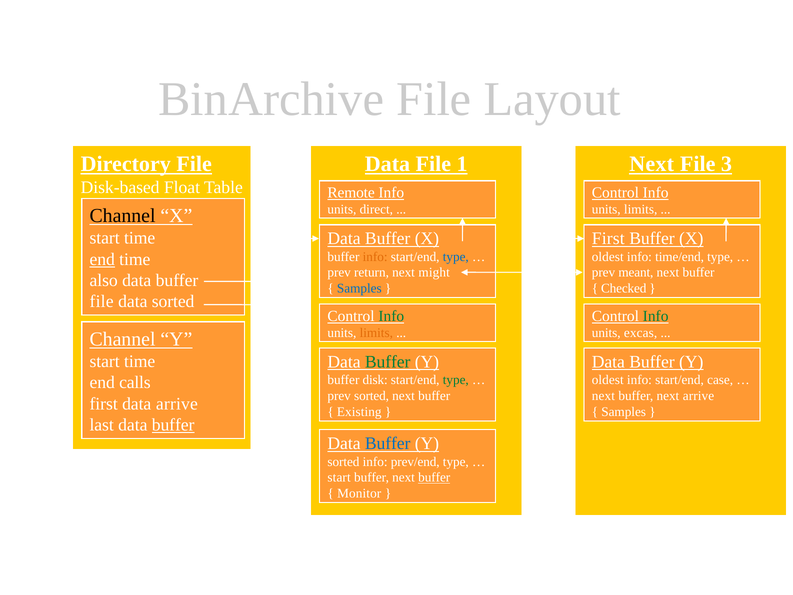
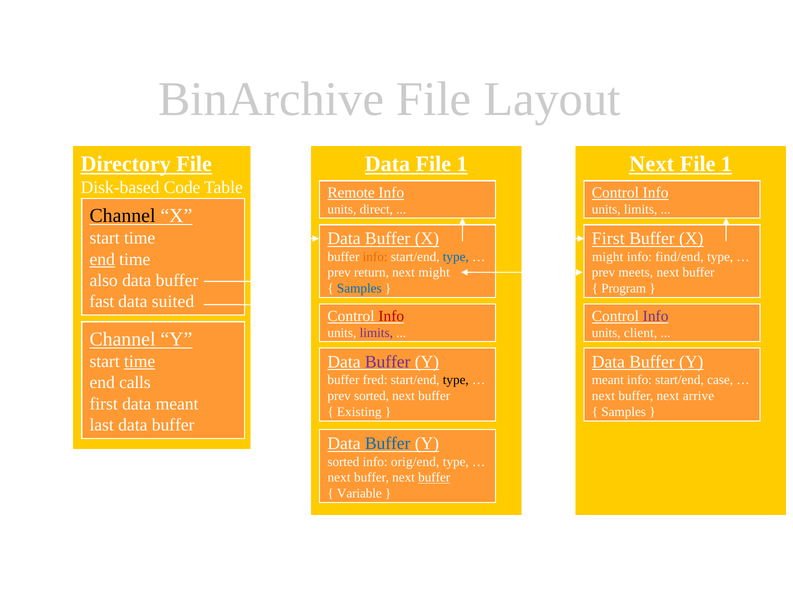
3: 3 -> 1 (726, 164)
Float: Float -> Code (182, 188)
oldest: oldest -> might (608, 257)
time/end: time/end -> find/end (679, 257)
meant: meant -> meets (636, 272)
Checked: Checked -> Program (624, 288)
file: file -> fast (102, 301)
data sorted: sorted -> suited (173, 301)
Info colour: green -> red (391, 316)
Info colour: green -> purple (656, 316)
limits colour: orange -> purple (376, 333)
excas: excas -> client (641, 333)
time underline: none -> present (140, 361)
Buffer colour: green -> purple (388, 362)
disk: disk -> fred (375, 380)
type colour: green -> black (456, 380)
oldest: oldest -> meant (608, 380)
data arrive: arrive -> meant (177, 404)
buffer underline: present -> none (173, 425)
prev/end: prev/end -> orig/end (415, 461)
start: start -> next (339, 477)
Monitor: Monitor -> Variable (359, 493)
